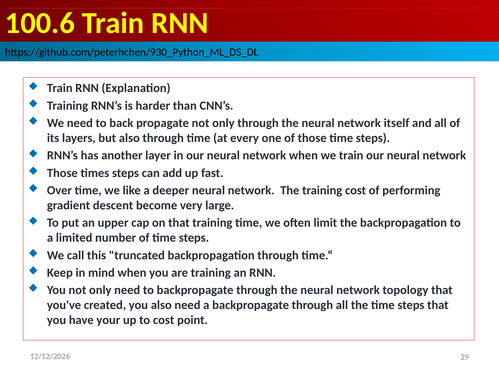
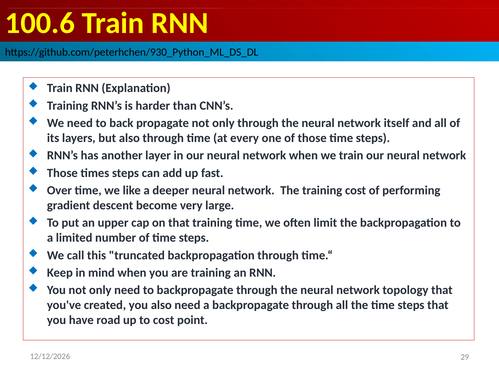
your: your -> road (108, 320)
